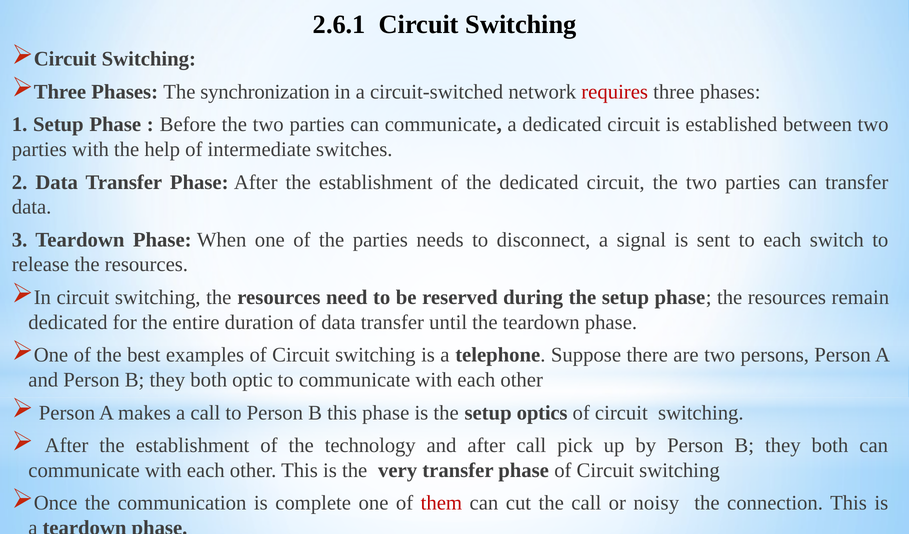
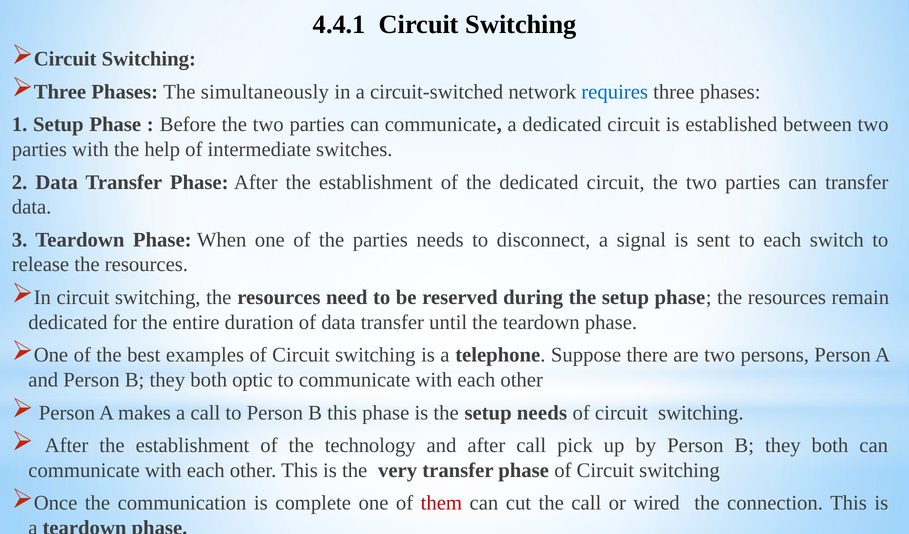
2.6.1: 2.6.1 -> 4.4.1 (339, 25)
synchronization: synchronization -> simultaneously (265, 92)
requires colour: red -> blue (615, 92)
setup optics: optics -> needs (542, 413)
noisy: noisy -> wired (656, 504)
